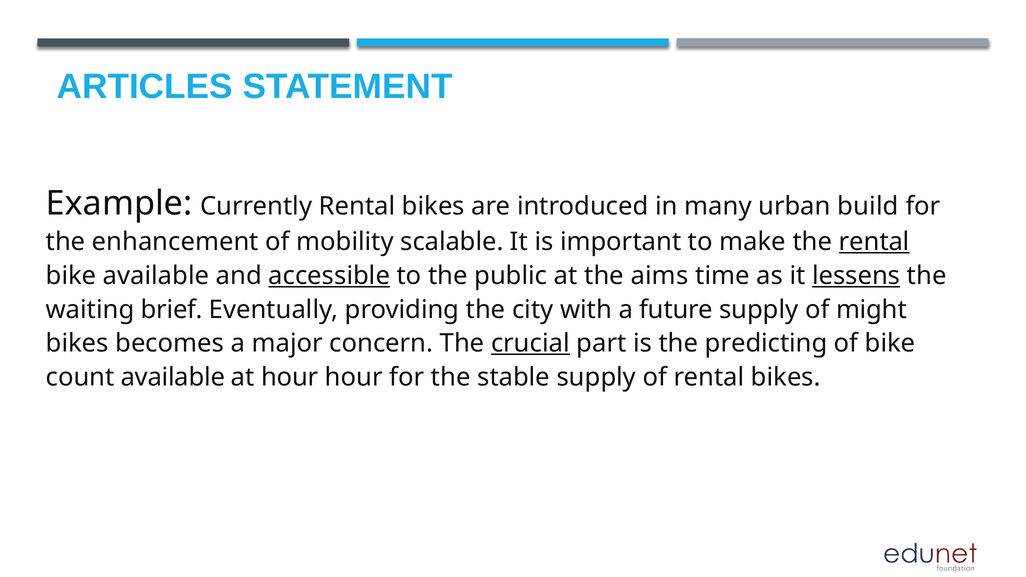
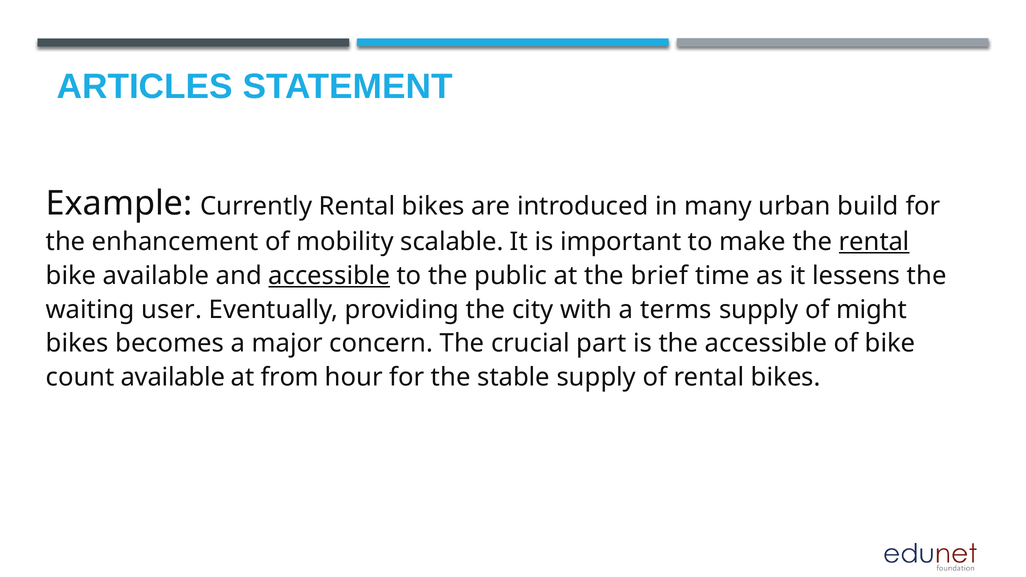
aims: aims -> brief (659, 276)
lessens underline: present -> none (856, 276)
brief: brief -> user (172, 310)
future: future -> terms (676, 310)
crucial underline: present -> none (530, 343)
the predicting: predicting -> accessible (766, 343)
at hour: hour -> from (290, 377)
